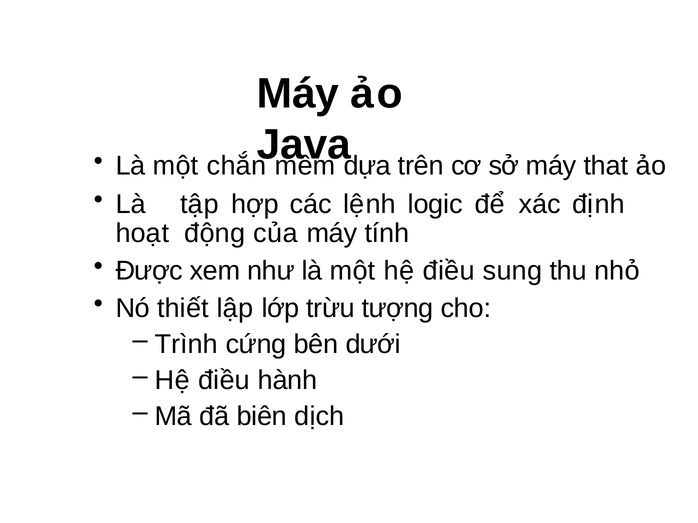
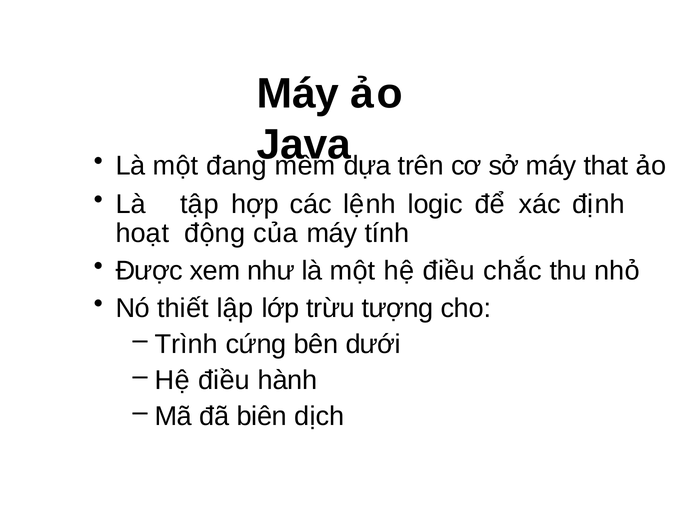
chắn: chắn -> đang (237, 166)
sung: sung -> chắc (513, 271)
